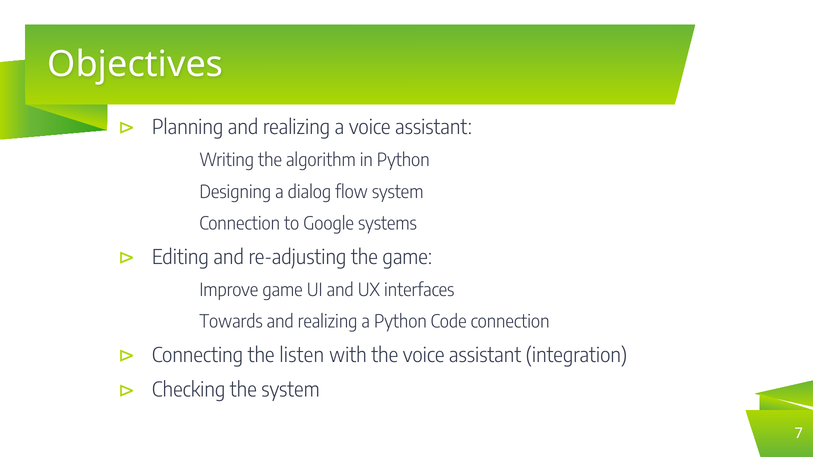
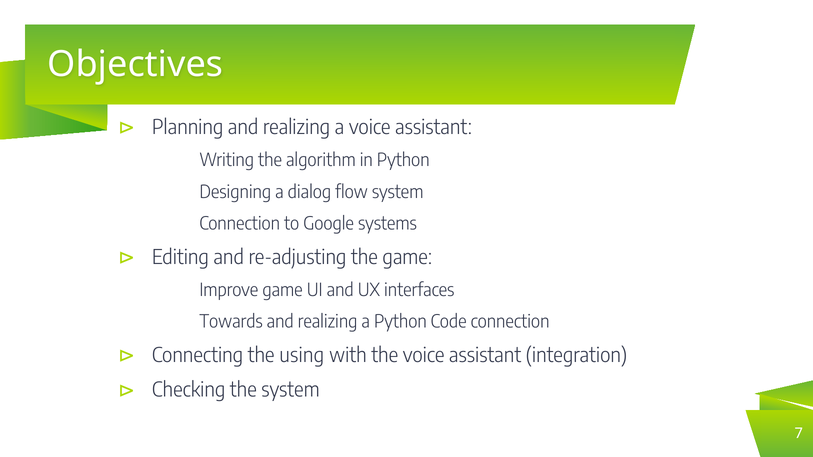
listen: listen -> using (302, 356)
